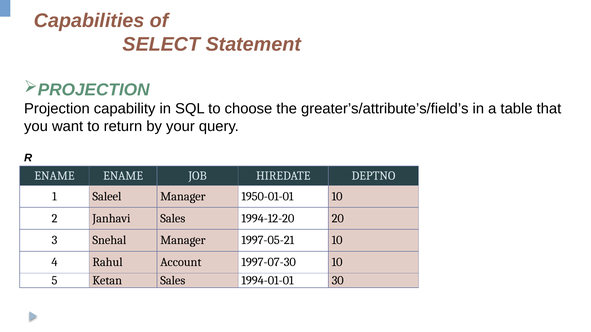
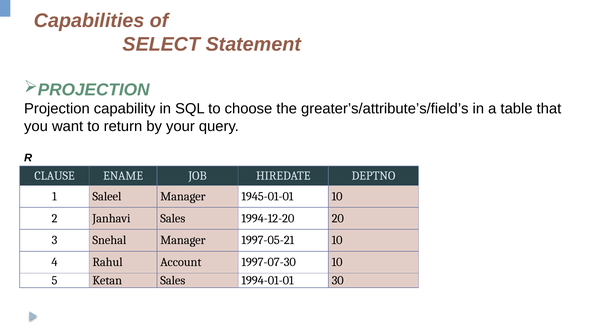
ENAME: ENAME -> CLAUSE (55, 176)
1950-01-01: 1950-01-01 -> 1945-01-01 (267, 197)
